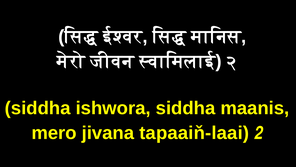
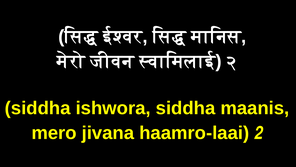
tapaaiň-laai: tapaaiň-laai -> haamro-laai (194, 133)
